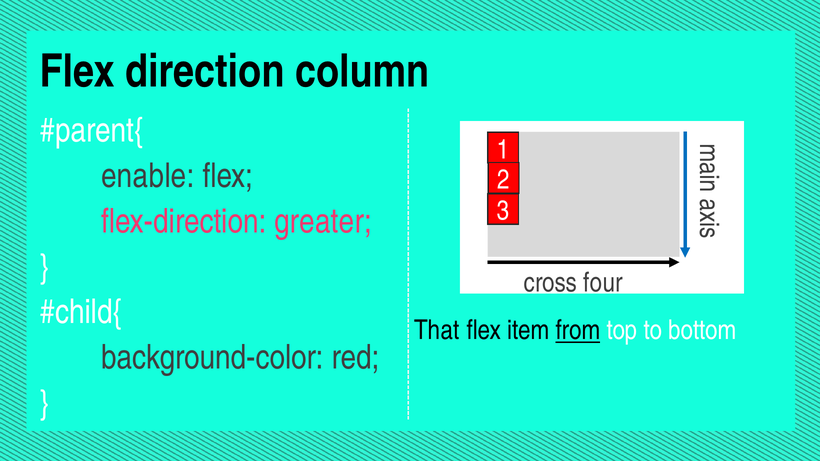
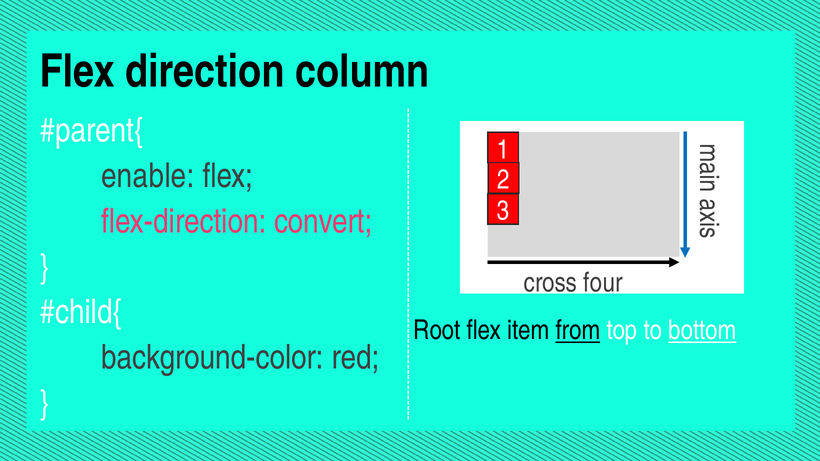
greater: greater -> convert (323, 221)
That: That -> Root (437, 331)
bottom underline: none -> present (702, 331)
